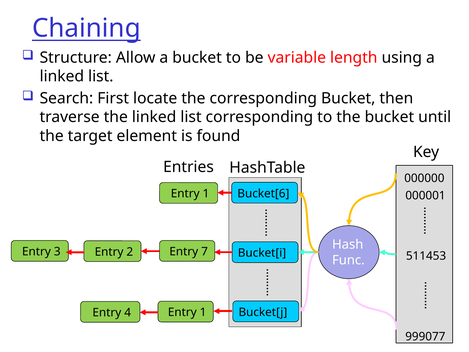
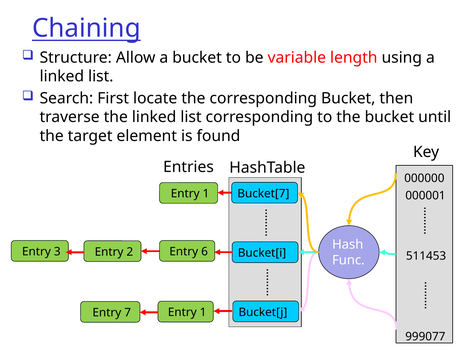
Bucket[6: Bucket[6 -> Bucket[7 (263, 193)
7: 7 -> 6 (205, 252)
4: 4 -> 7 (128, 312)
